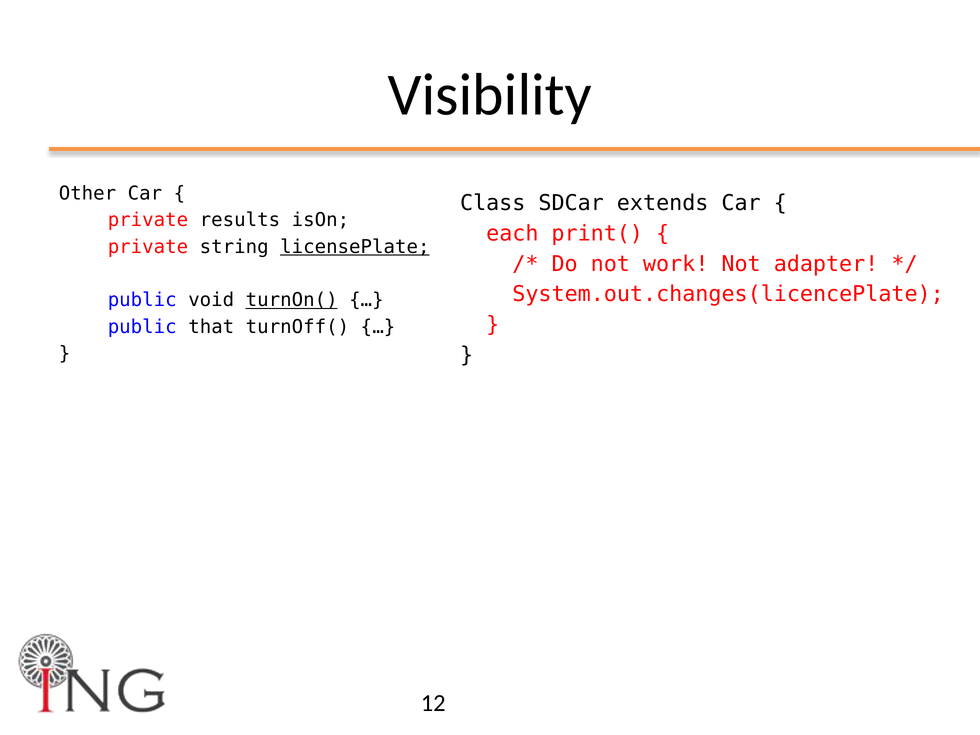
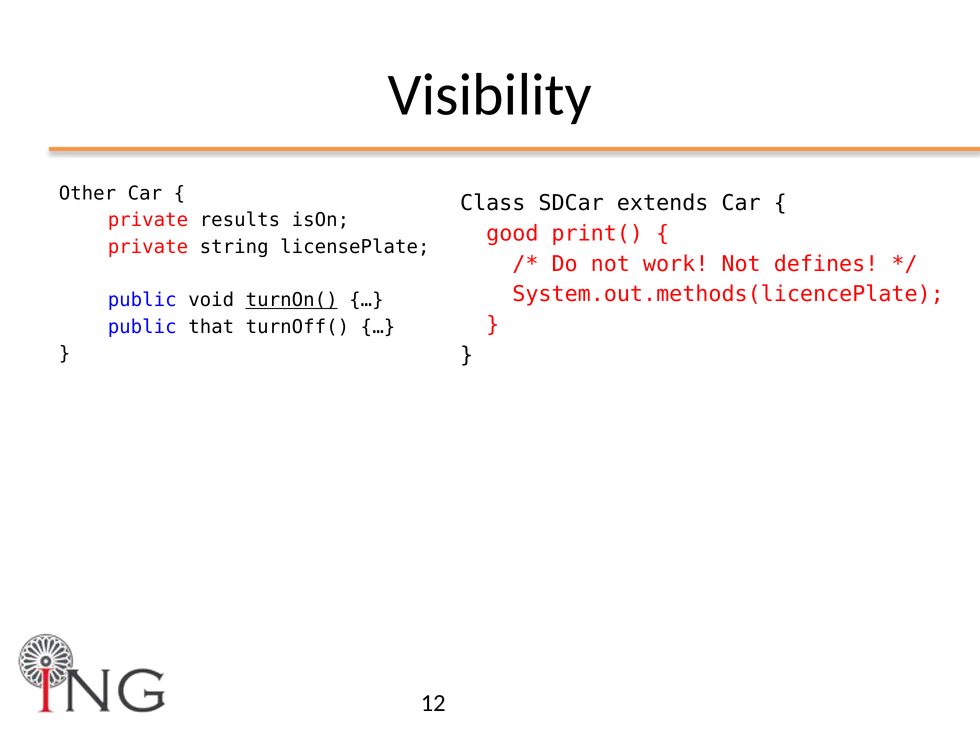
each: each -> good (512, 233)
licensePlate underline: present -> none (355, 247)
adapter: adapter -> defines (826, 264)
System.out.changes(licencePlate: System.out.changes(licencePlate -> System.out.methods(licencePlate (728, 294)
